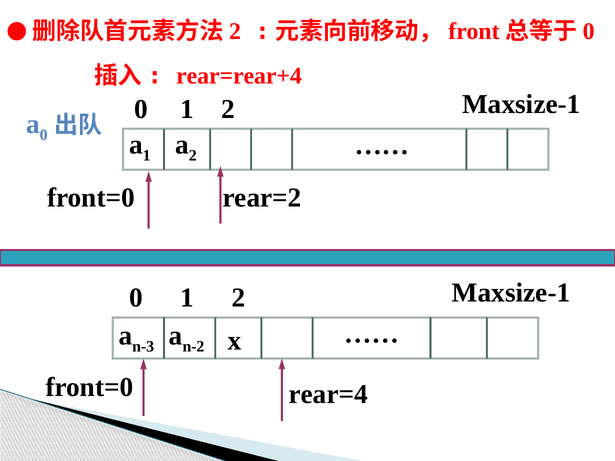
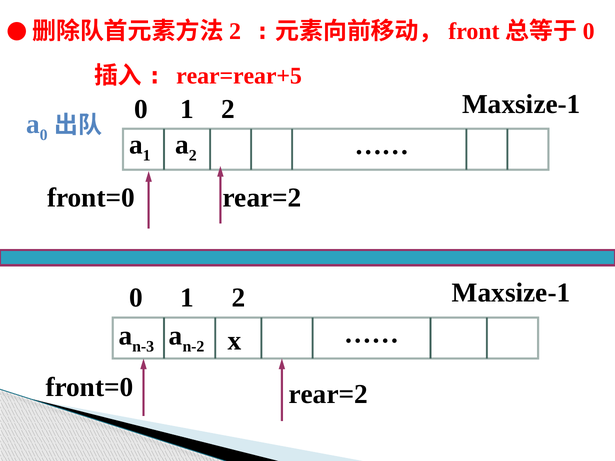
rear=rear+4: rear=rear+4 -> rear=rear+5 (239, 76)
rear=4: rear=4 -> rear=2 (328, 394)
